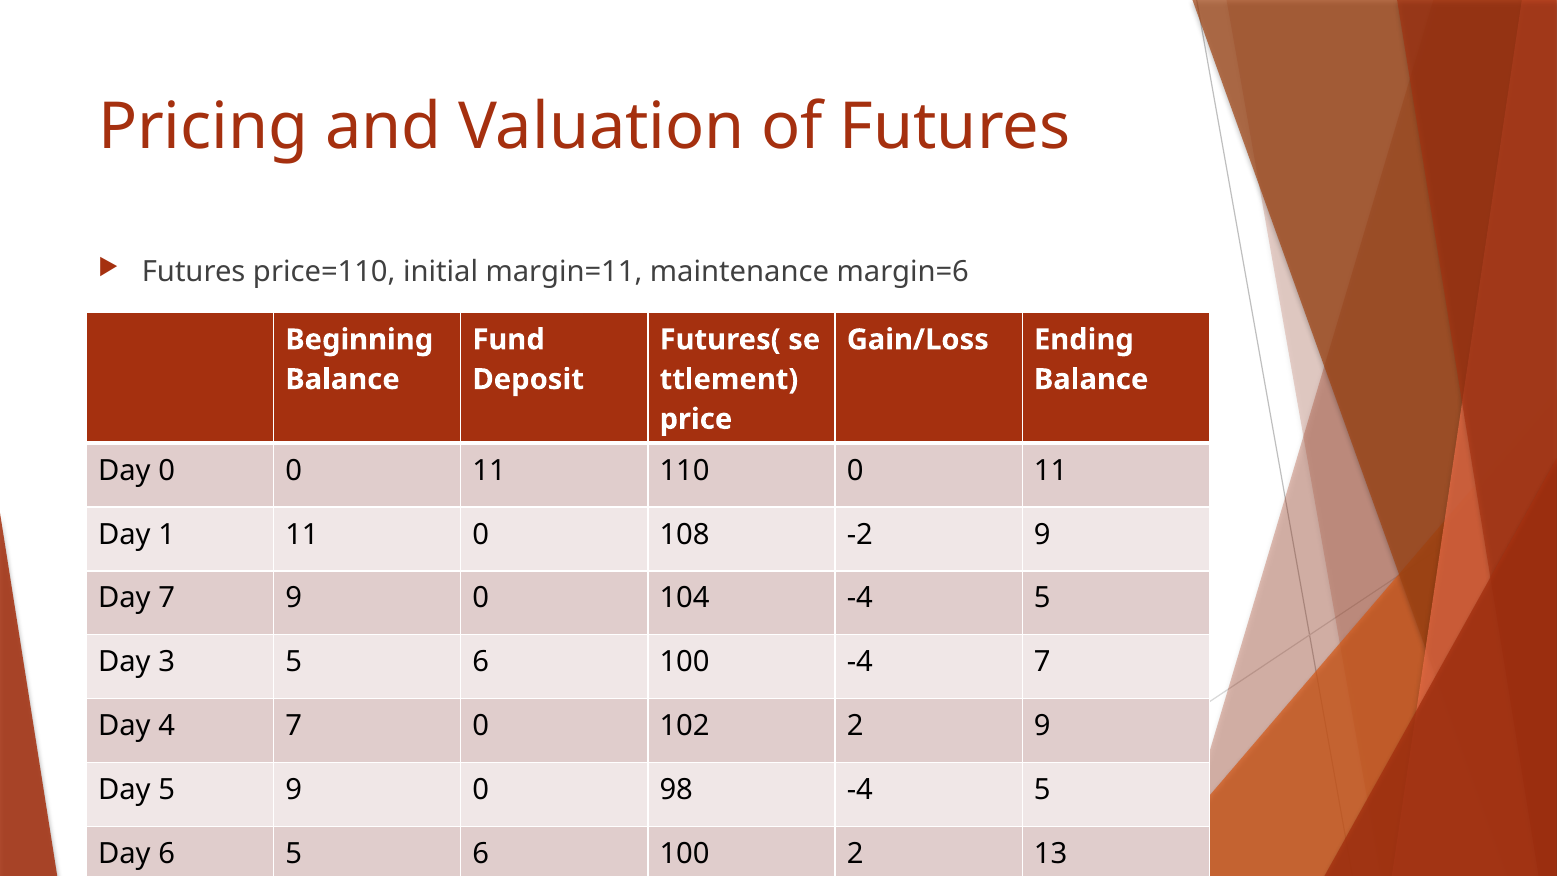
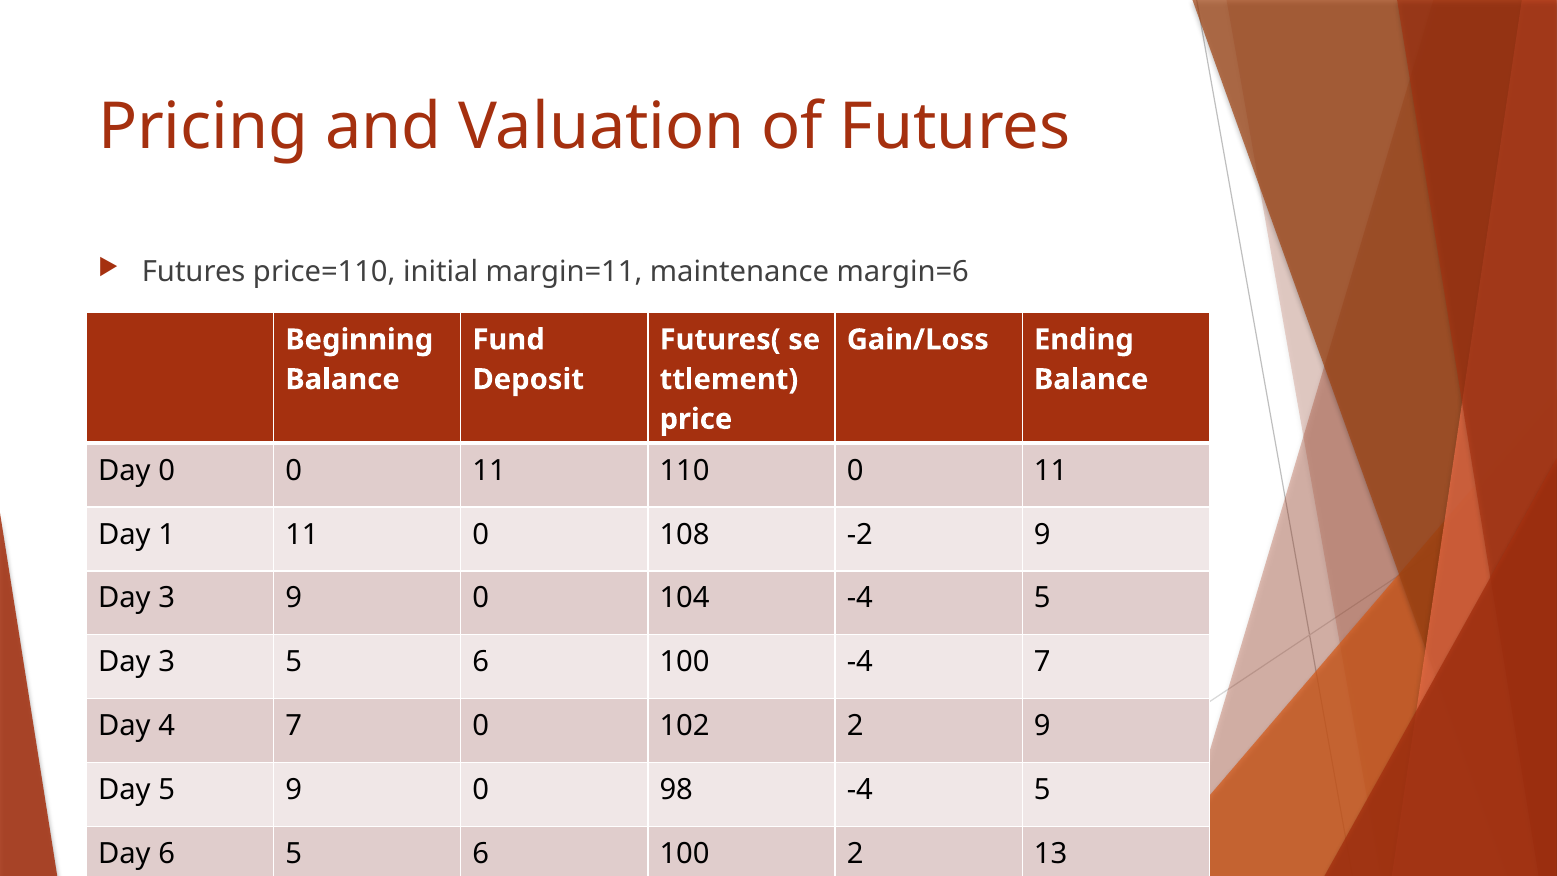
7: 7 -> 3 (167, 598)
